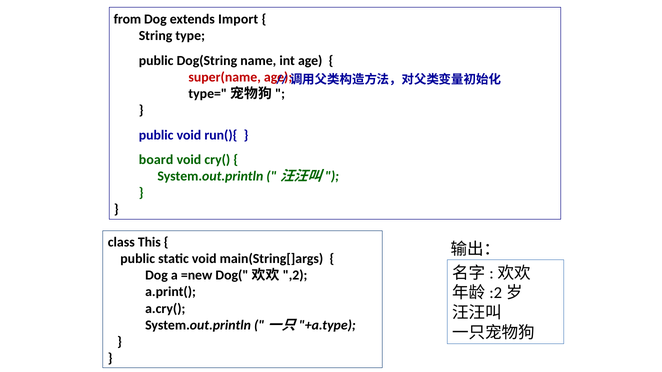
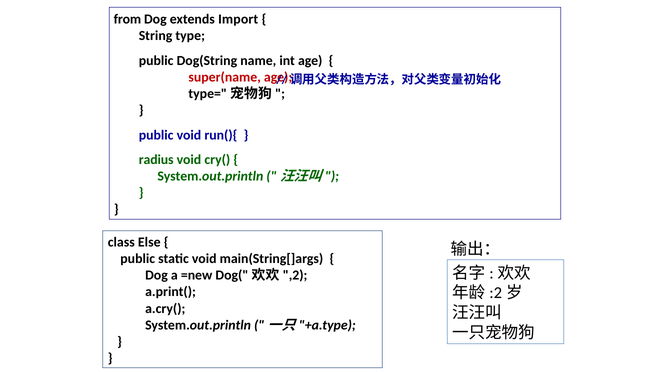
board: board -> radius (156, 160)
This: This -> Else (149, 243)
